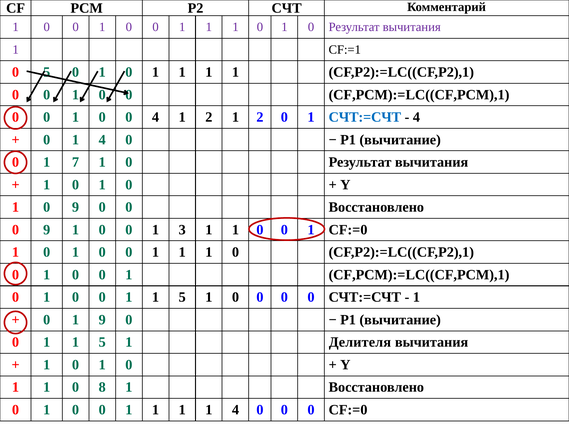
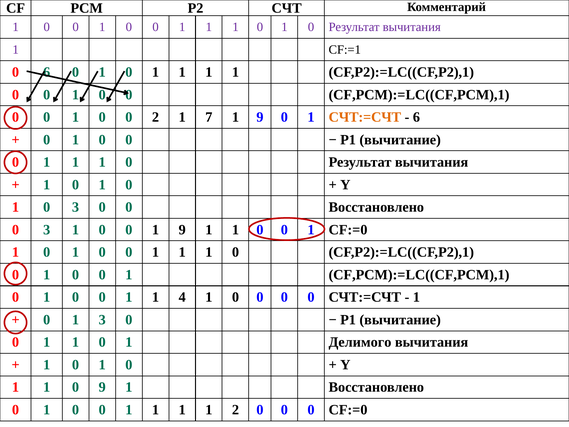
0 5: 5 -> 6 (47, 72)
0 4: 4 -> 2 (156, 117)
2: 2 -> 7 (209, 117)
2: 2 -> 9 (260, 117)
СЧТ:=СЧТ colour: blue -> orange (365, 117)
4: 4 -> 6 (416, 117)
4: 4 -> 0 (102, 140)
7: 7 -> 1 (76, 162)
1 0 9: 9 -> 3 (76, 207)
9: 9 -> 3 (47, 230)
0 1 3: 3 -> 9 (182, 230)
5: 5 -> 4 (182, 297)
1 9: 9 -> 3 (102, 320)
5: 5 -> 0 (102, 342)
Делителя: Делителя -> Делимого (360, 342)
0 8: 8 -> 9 (102, 387)
1 1 4: 4 -> 2 (235, 409)
